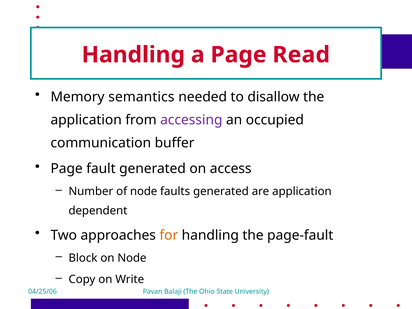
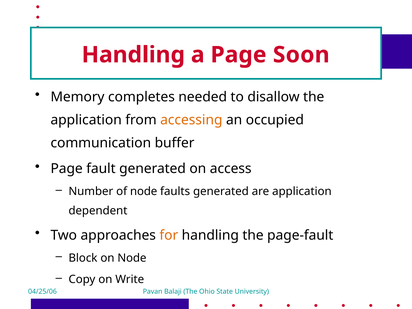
Read: Read -> Soon (301, 55)
semantics: semantics -> completes (141, 97)
accessing colour: purple -> orange (191, 120)
